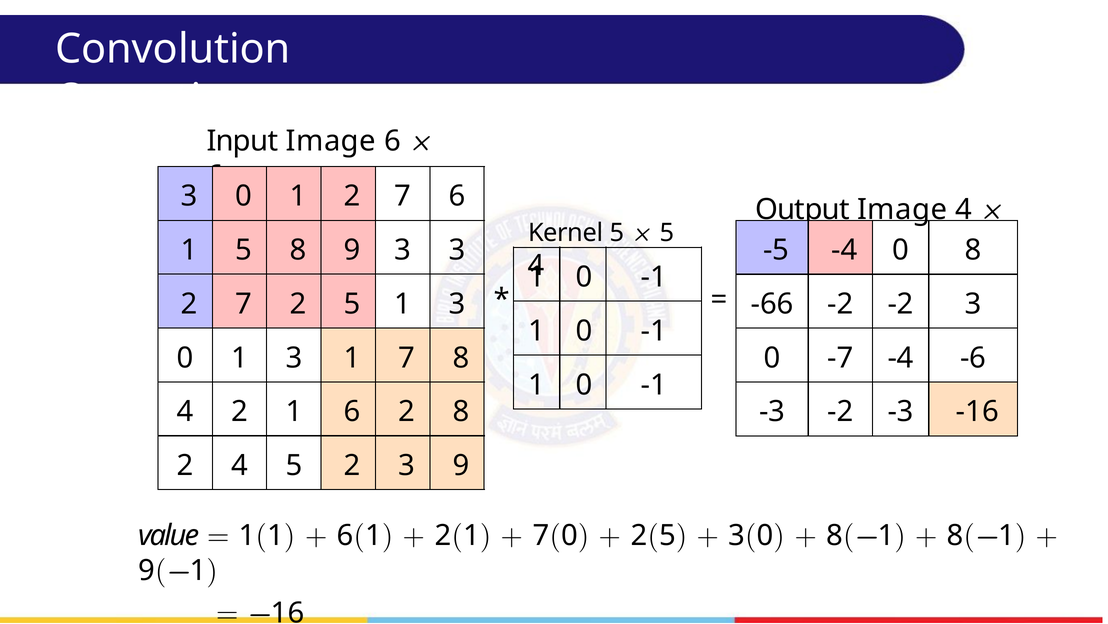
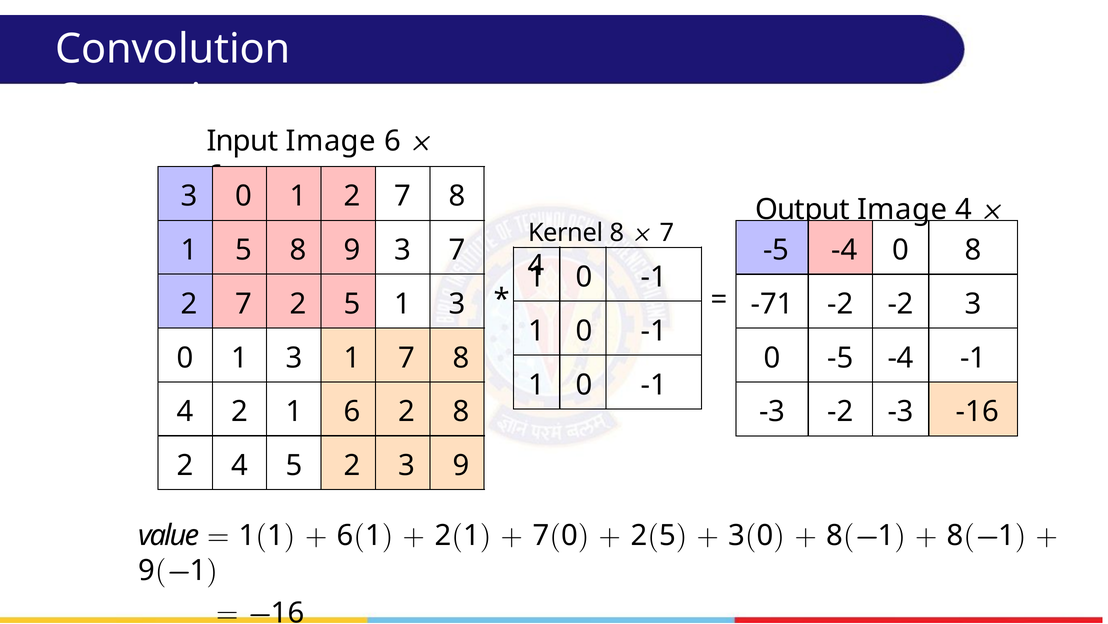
2 7 6: 6 -> 8 (457, 196)
Kernel 5: 5 -> 8 (617, 233)
5: 5 -> 7 (667, 233)
3 3: 3 -> 7 (457, 250)
-66: -66 -> -71 (772, 304)
0 -7: -7 -> -5 (840, 358)
-4 -6: -6 -> -1 (973, 358)
